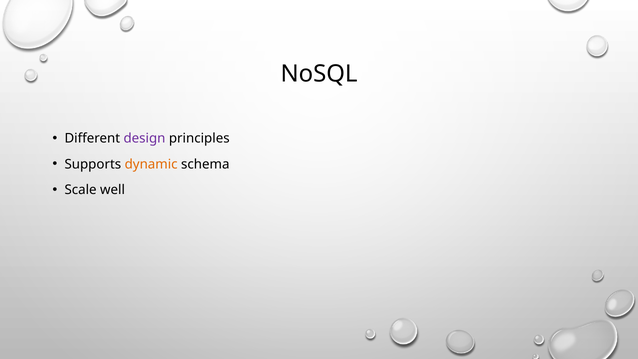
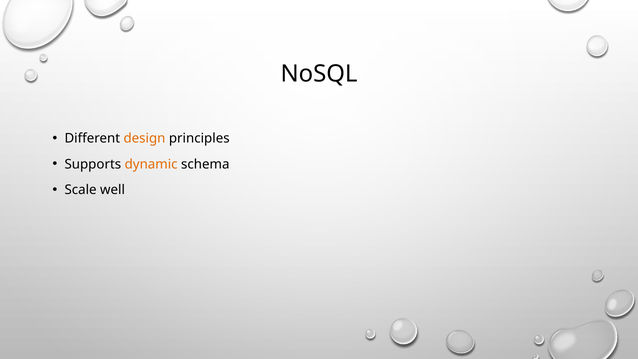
design colour: purple -> orange (144, 138)
